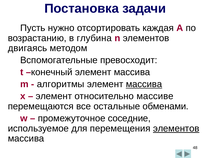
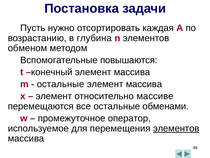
двигаясь: двигаясь -> обменом (27, 48)
превосходит: превосходит -> повышаются (129, 60)
алгоритмы: алгоритмы -> остальные (61, 84)
массива underline: present -> none (144, 84)
соседние: соседние -> оператор (129, 118)
